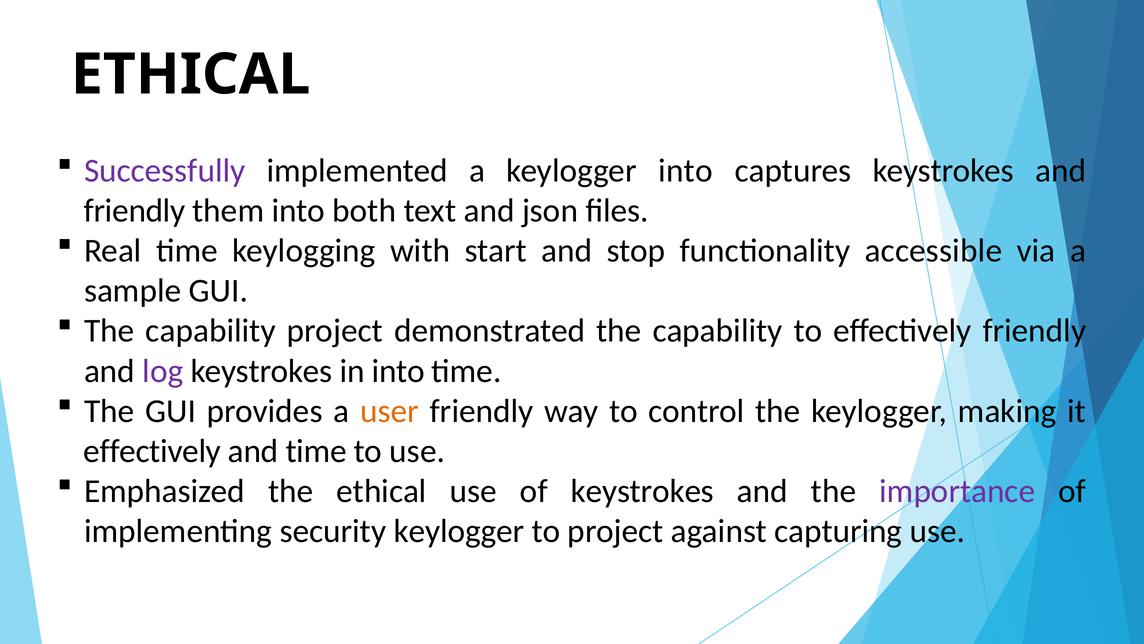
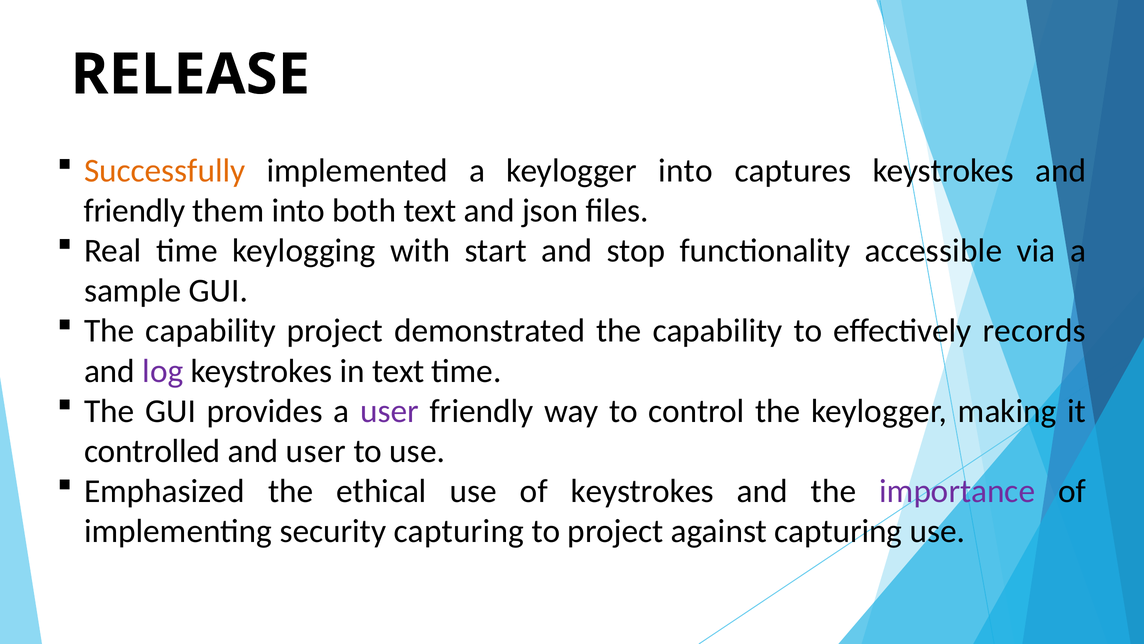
ETHICAL: ETHICAL -> RELEASE (190, 74)
Successfully colour: purple -> orange (165, 170)
effectively friendly: friendly -> records (1034, 331)
in into: into -> text (398, 371)
user colour: orange -> purple (390, 411)
effectively: effectively -> controlled (152, 451)
and time: time -> user (316, 451)
security keylogger: keylogger -> capturing (459, 531)
